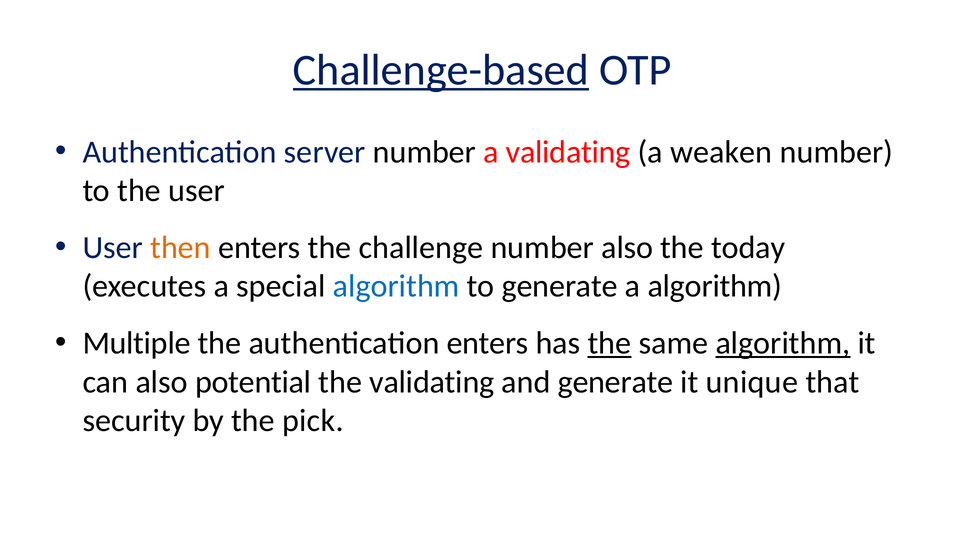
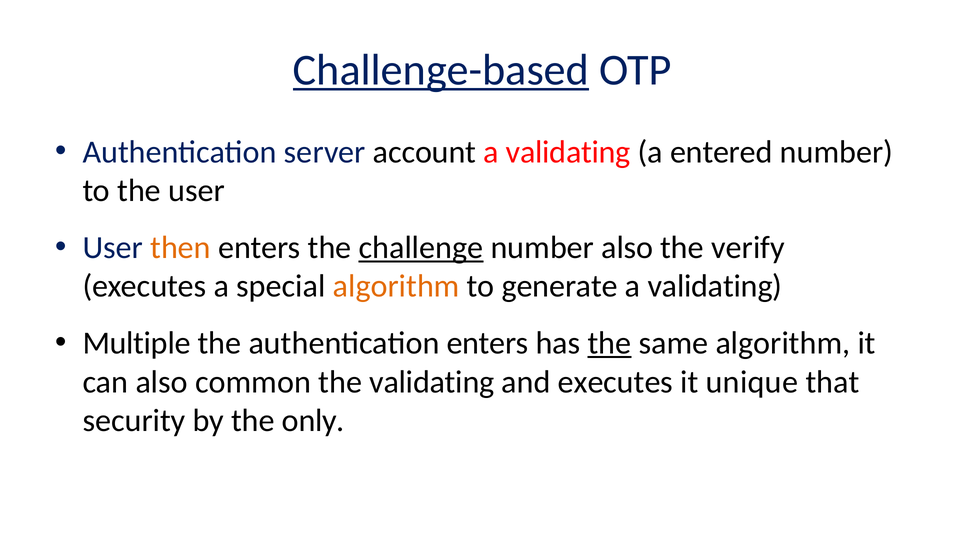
server number: number -> account (424, 152)
weaken: weaken -> entered (721, 152)
challenge underline: none -> present (421, 248)
today: today -> verify (748, 248)
algorithm colour: blue -> orange (396, 286)
generate a algorithm: algorithm -> validating (715, 286)
algorithm underline: present -> none (783, 343)
potential: potential -> common (253, 382)
and generate: generate -> executes (615, 382)
pick: pick -> only (313, 420)
